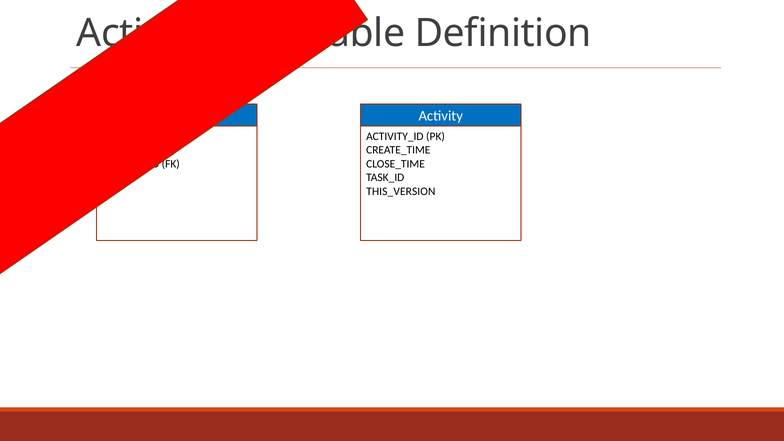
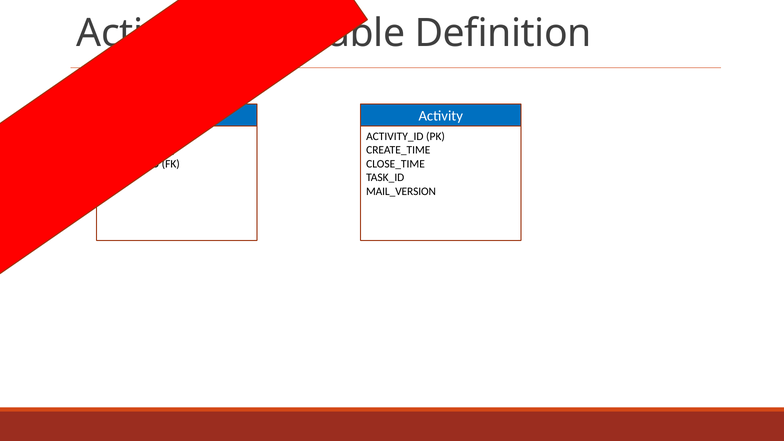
THIS_VERSION: THIS_VERSION -> MAIL_VERSION (401, 191)
